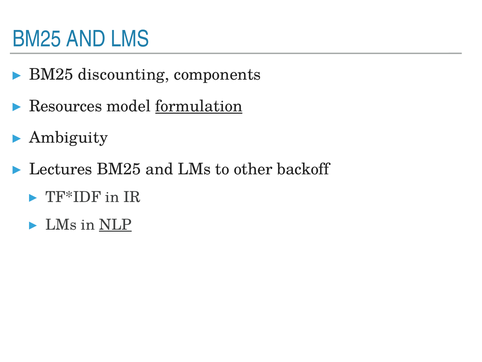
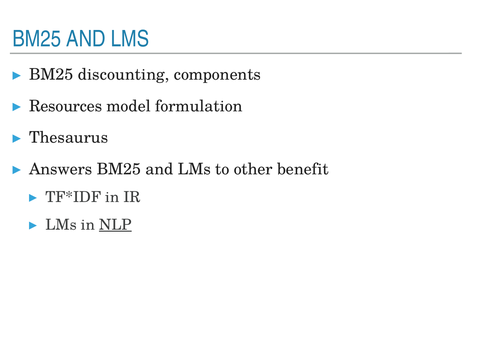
formulation underline: present -> none (199, 106)
Ambiguity: Ambiguity -> Thesaurus (69, 137)
Lectures: Lectures -> Answers (61, 169)
backoff: backoff -> benefit (303, 169)
